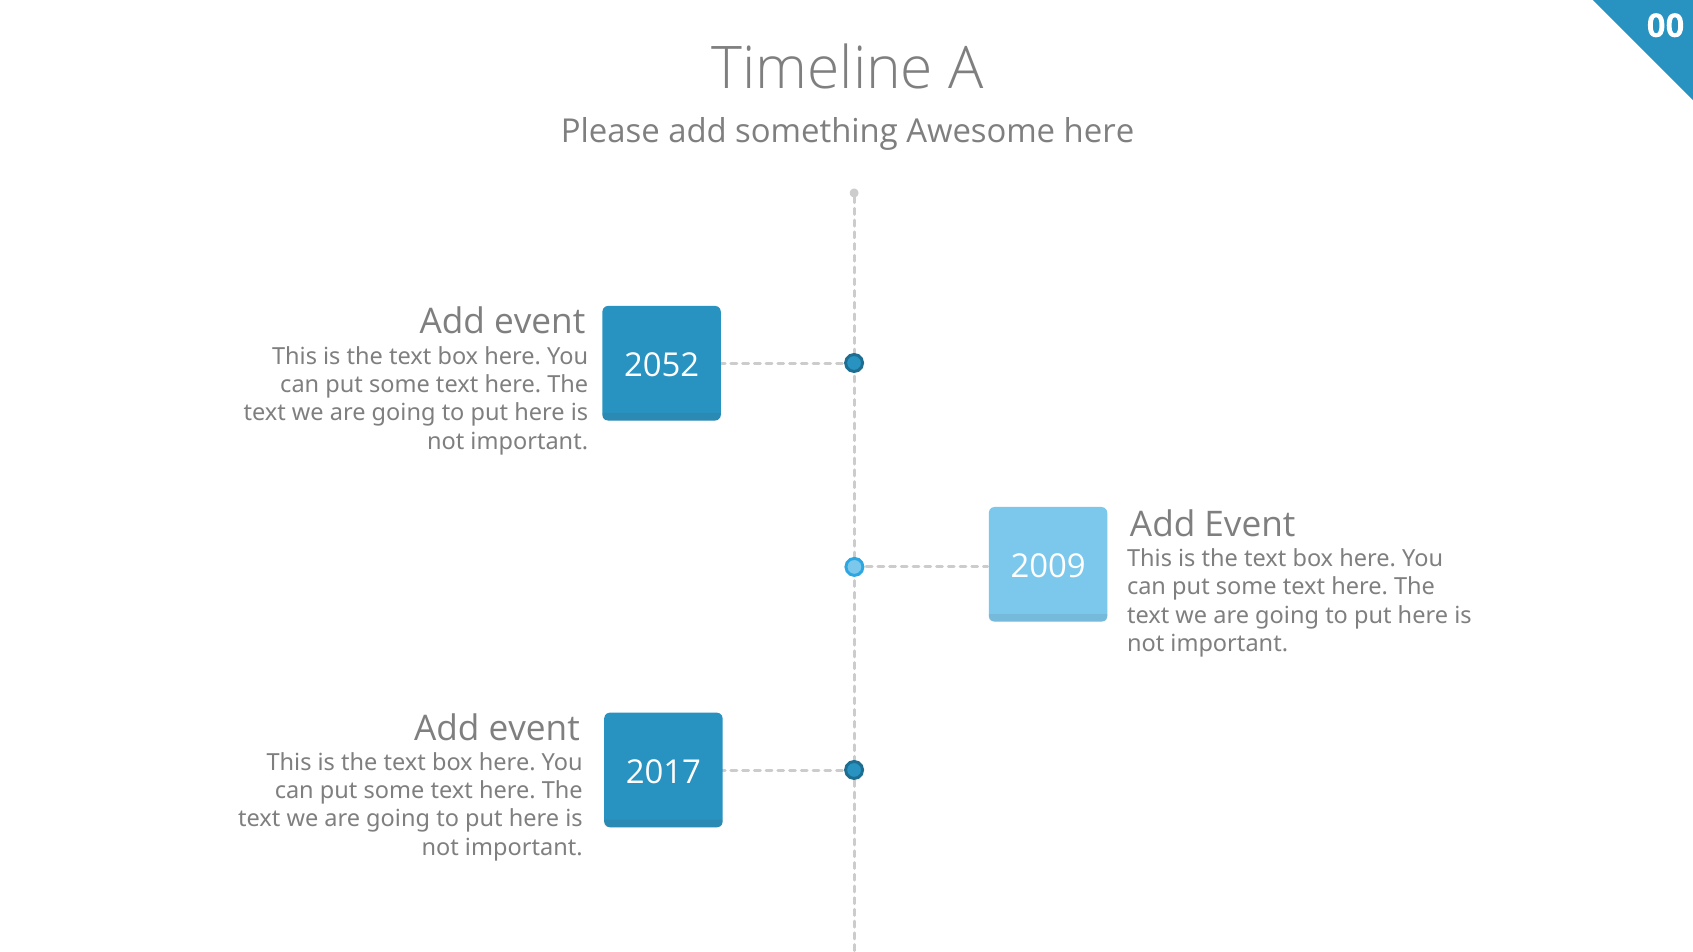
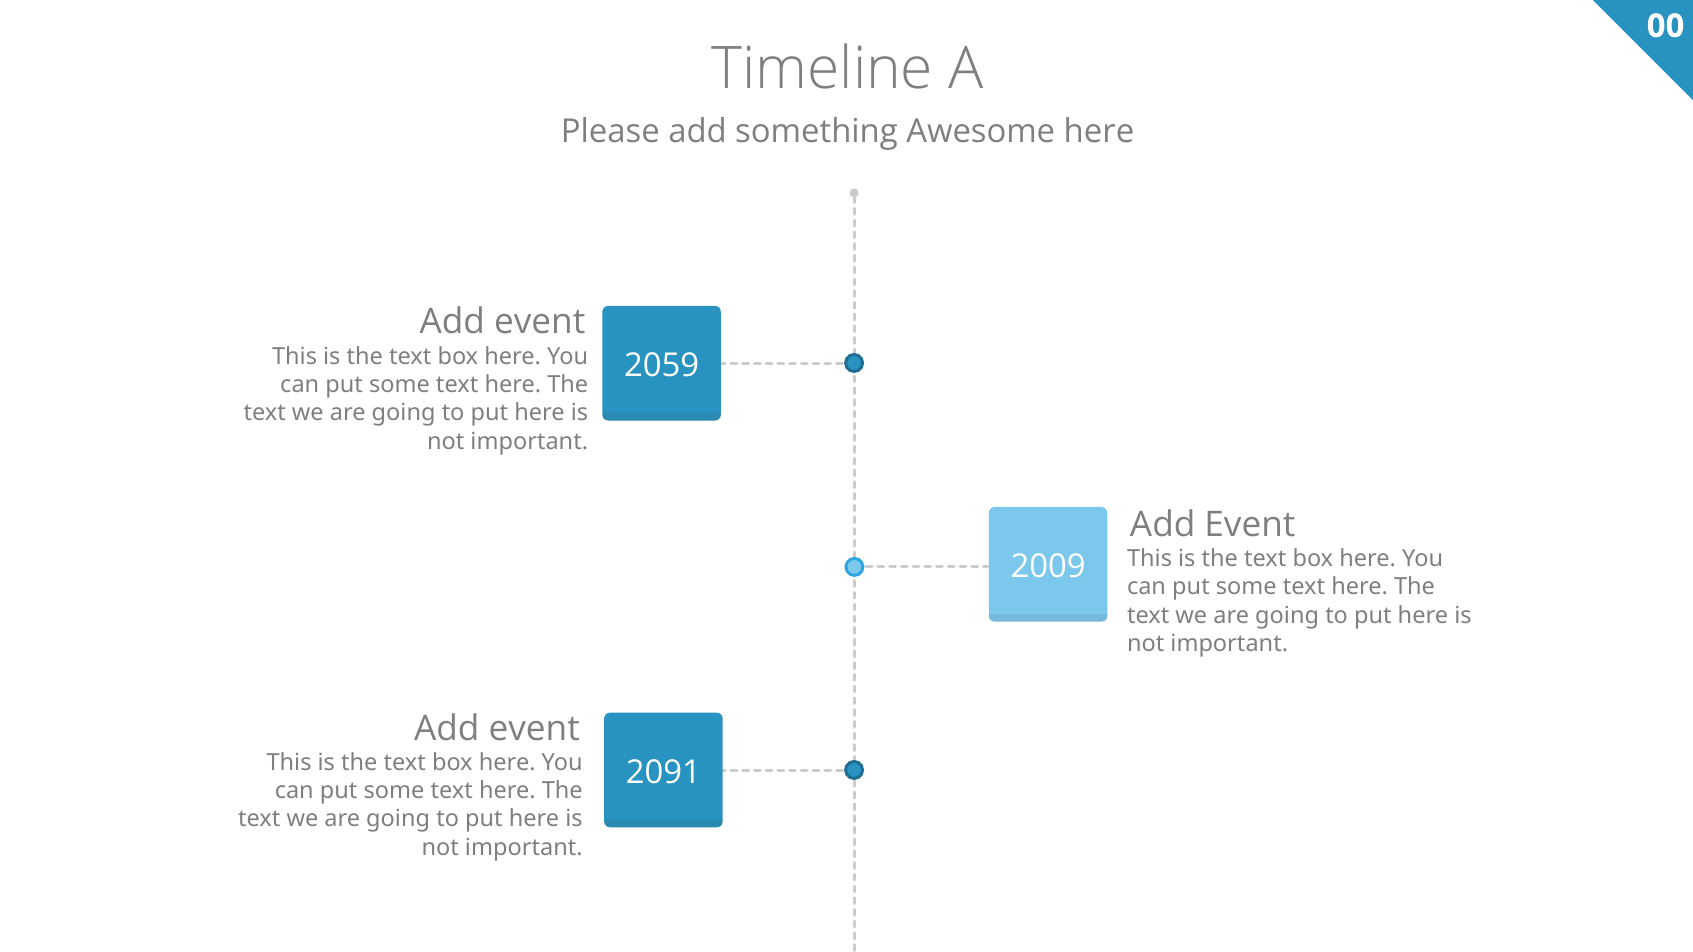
2052: 2052 -> 2059 (662, 366)
2017: 2017 -> 2091 (663, 772)
